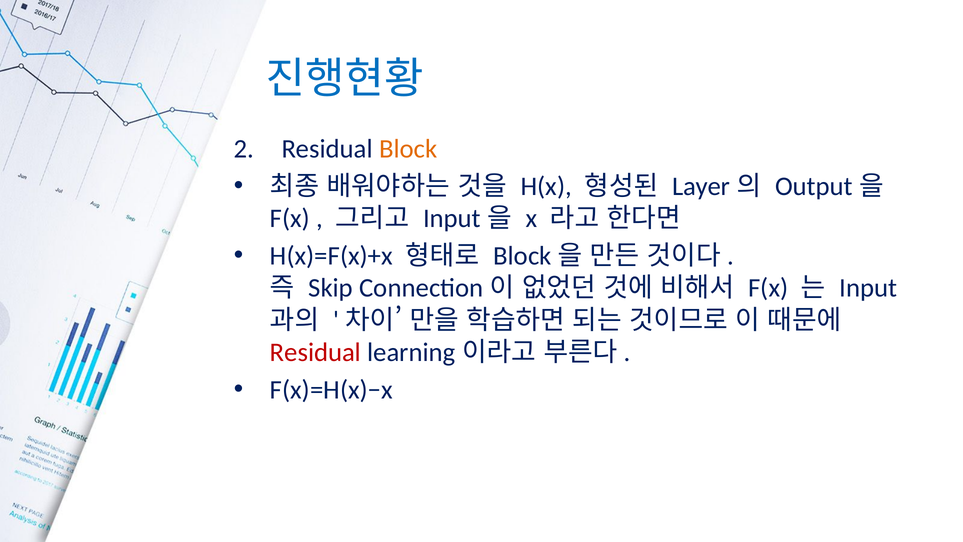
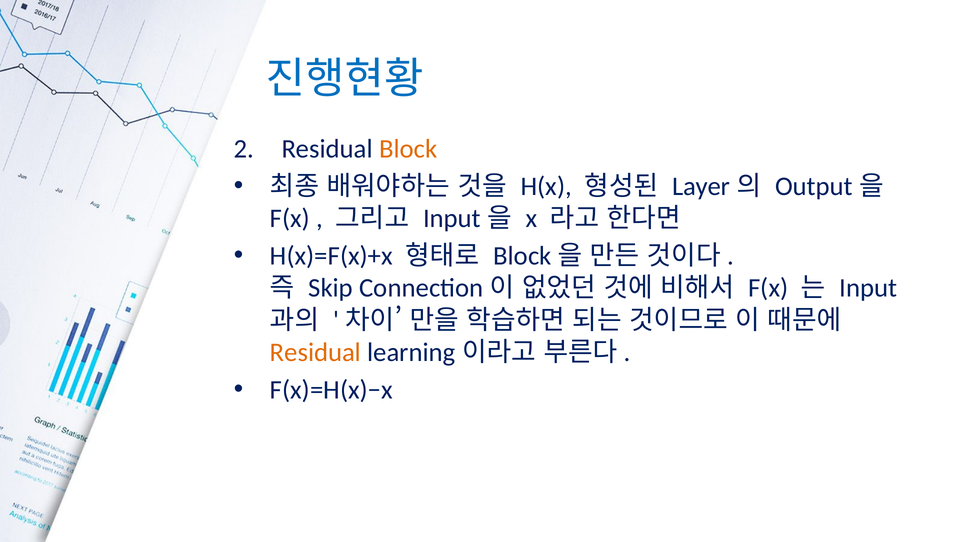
Residual colour: red -> orange (315, 352)
